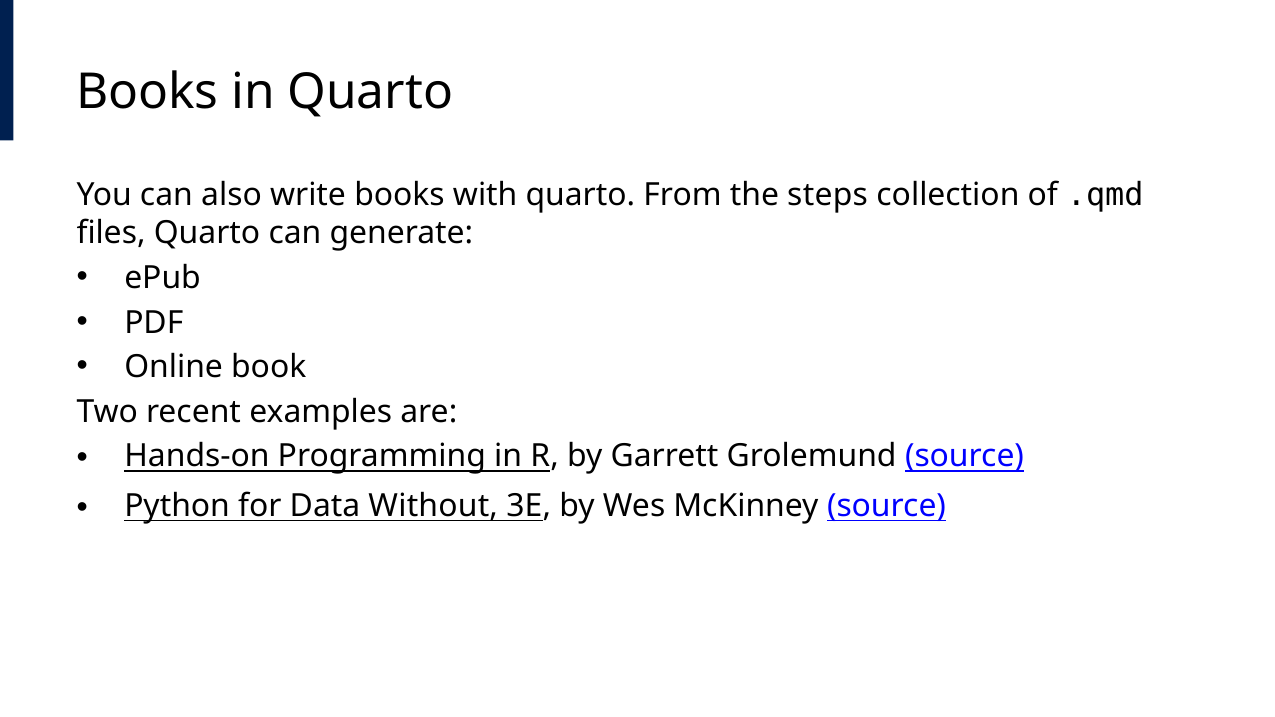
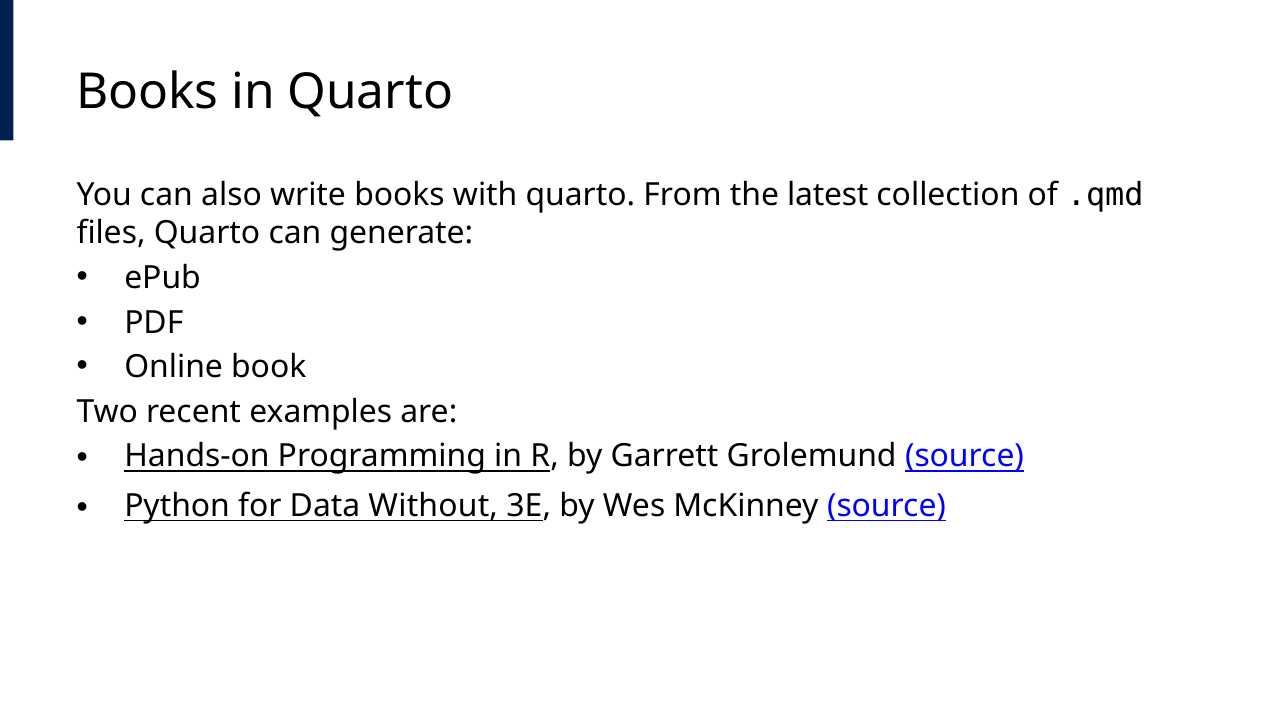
steps: steps -> latest (828, 195)
